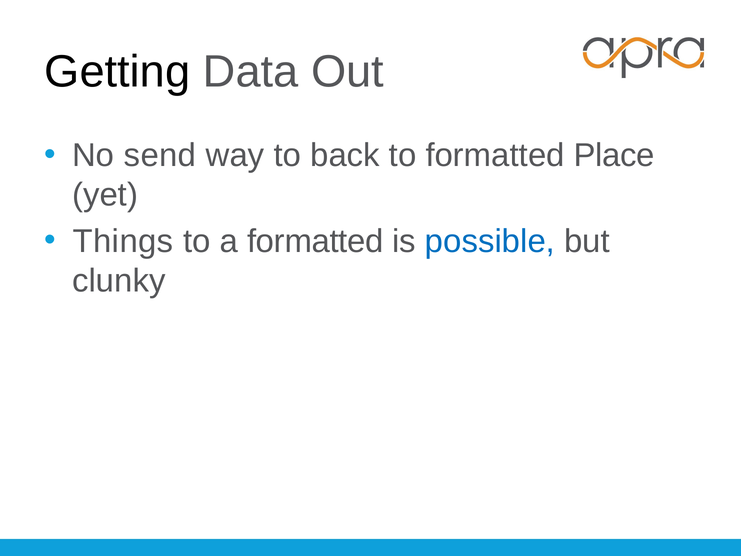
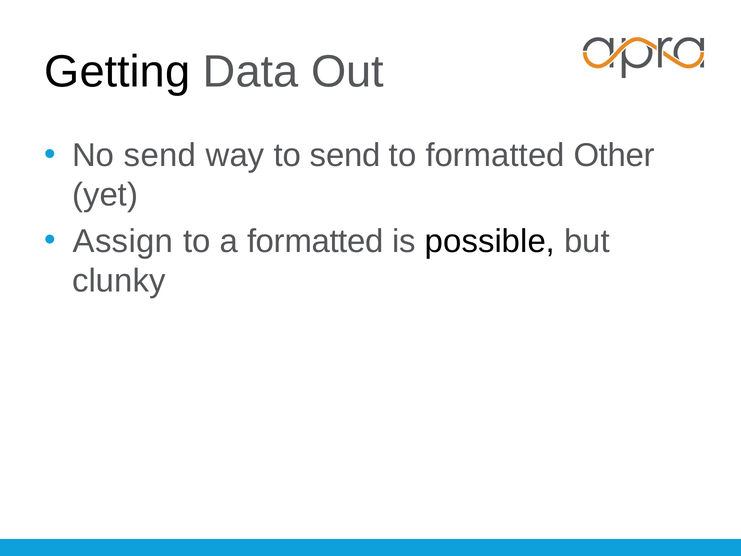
to back: back -> send (345, 155)
Place: Place -> Other (614, 155)
Things: Things -> Assign (123, 241)
possible colour: blue -> black (490, 241)
